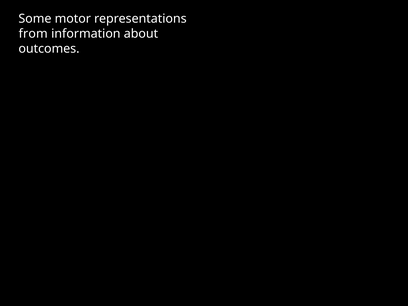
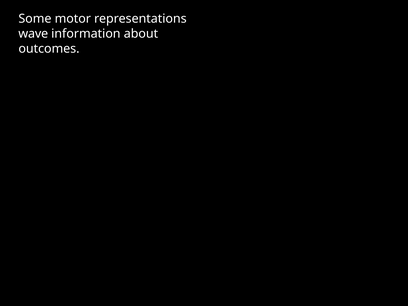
from: from -> wave (33, 34)
